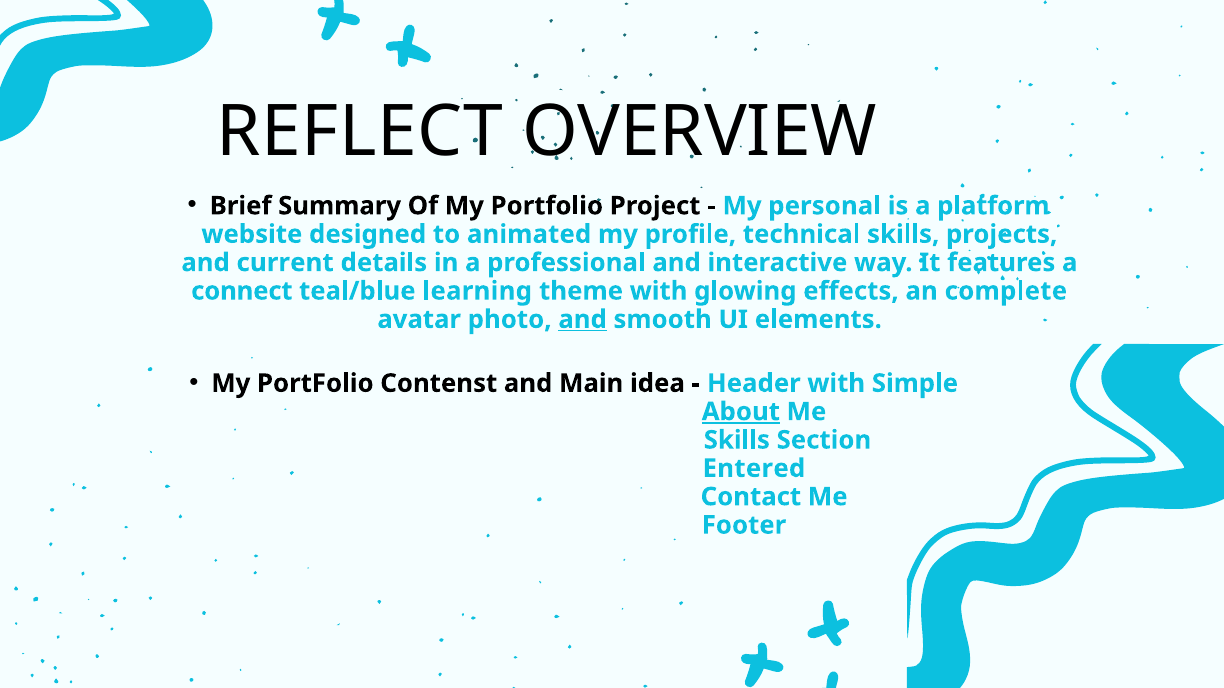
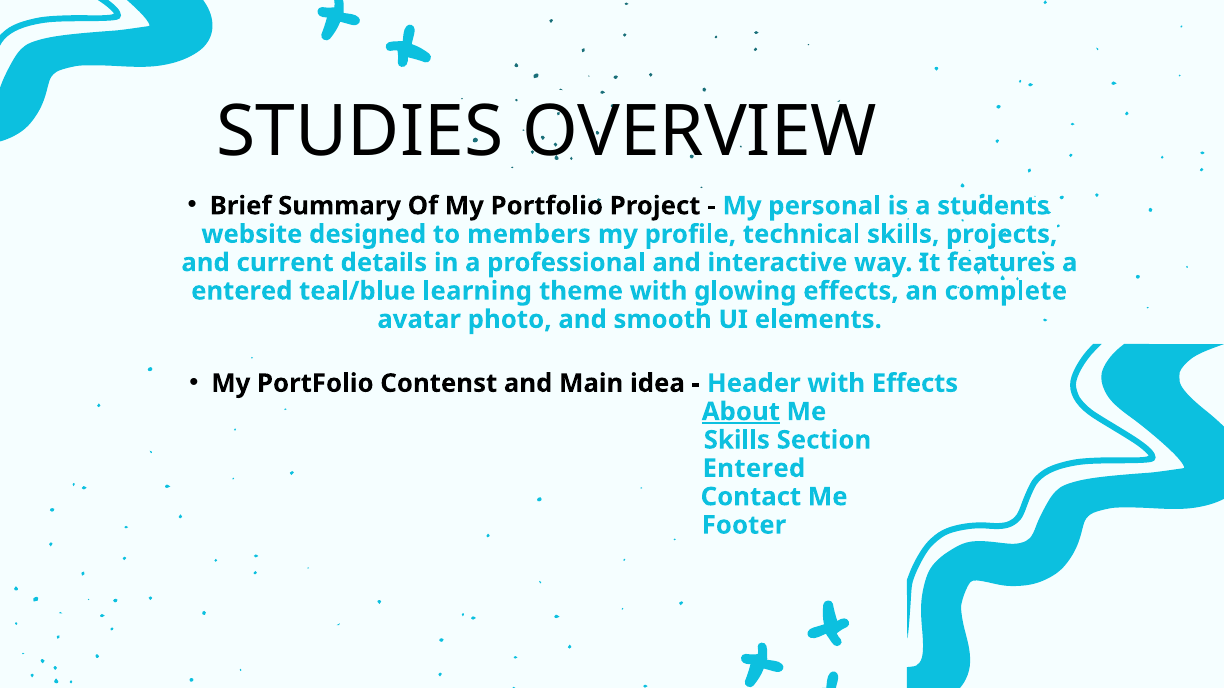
REFLECT: REFLECT -> STUDIES (360, 133)
platform: platform -> students (993, 206)
animated: animated -> members (529, 234)
connect: connect -> entered (242, 291)
and underline: present -> none (583, 320)
with Simple: Simple -> Effects (915, 384)
